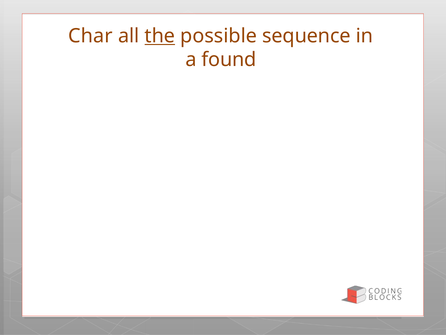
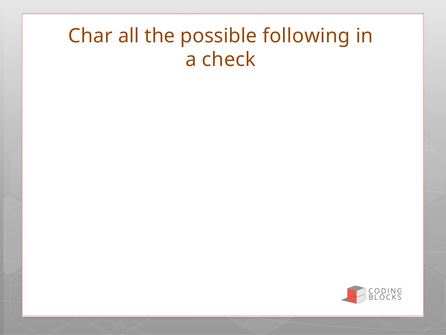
the underline: present -> none (160, 36)
sequence: sequence -> following (306, 36)
found: found -> check (229, 60)
